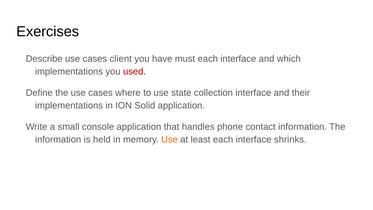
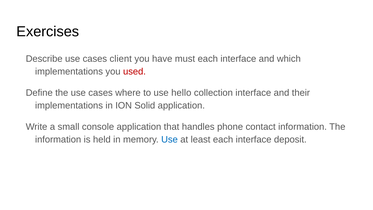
state: state -> hello (181, 93)
Use colour: orange -> blue (170, 140)
shrinks: shrinks -> deposit (290, 140)
